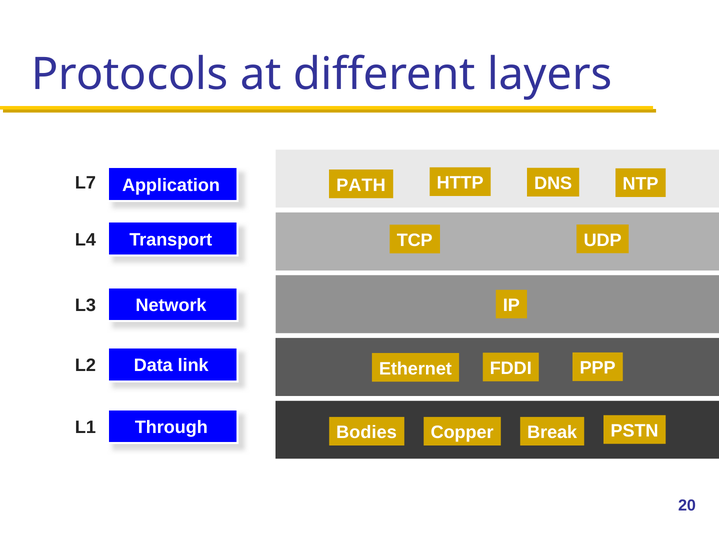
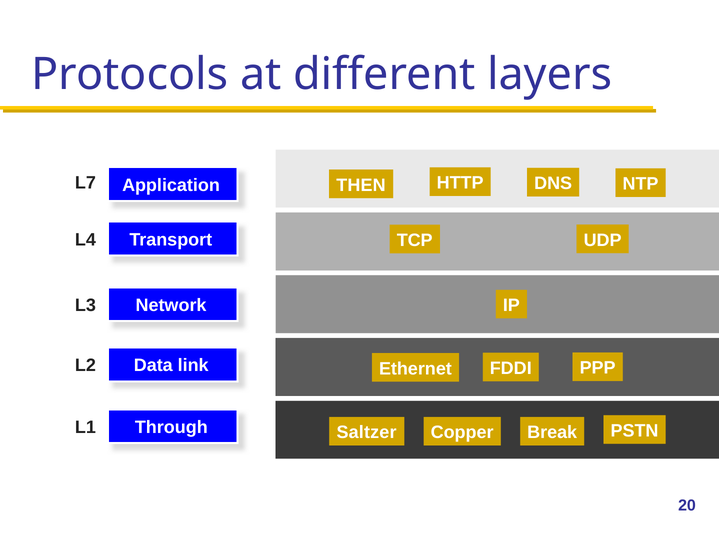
PATH: PATH -> THEN (361, 185)
Bodies: Bodies -> Saltzer (367, 433)
